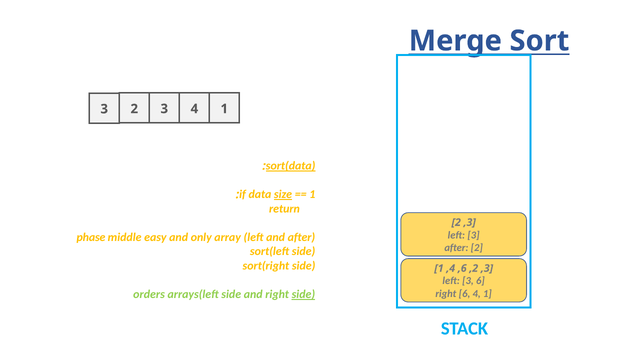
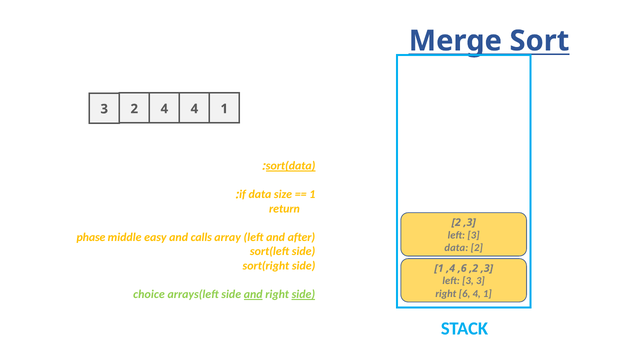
2 3: 3 -> 4 (164, 109)
size underline: present -> none (283, 194)
only: only -> calls (201, 237)
after: after -> data (456, 248)
3 6: 6 -> 3 (480, 281)
orders: orders -> choice (149, 294)
and underline: none -> present (253, 294)
